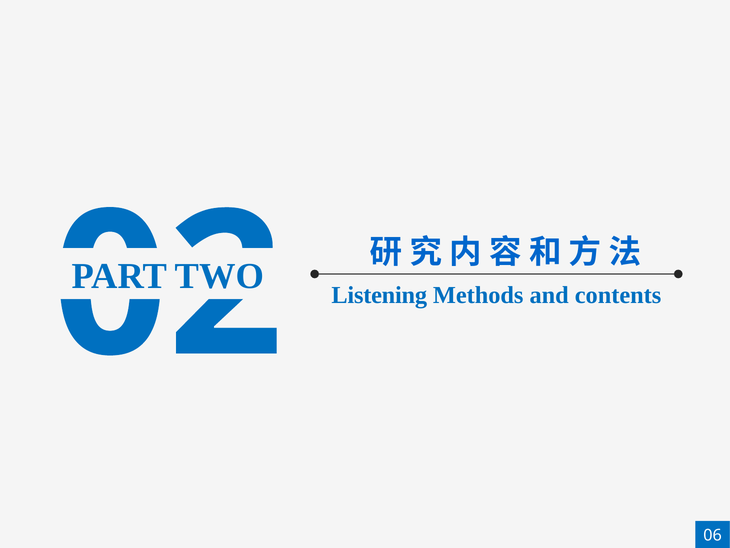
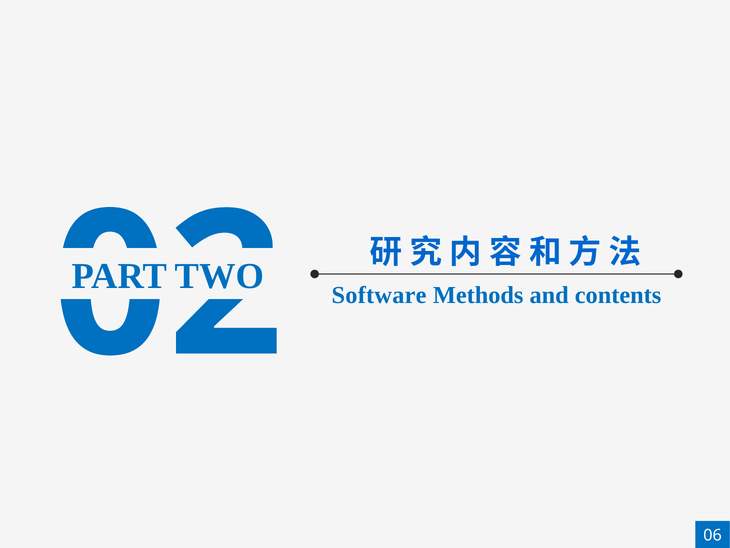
Listening: Listening -> Software (379, 295)
